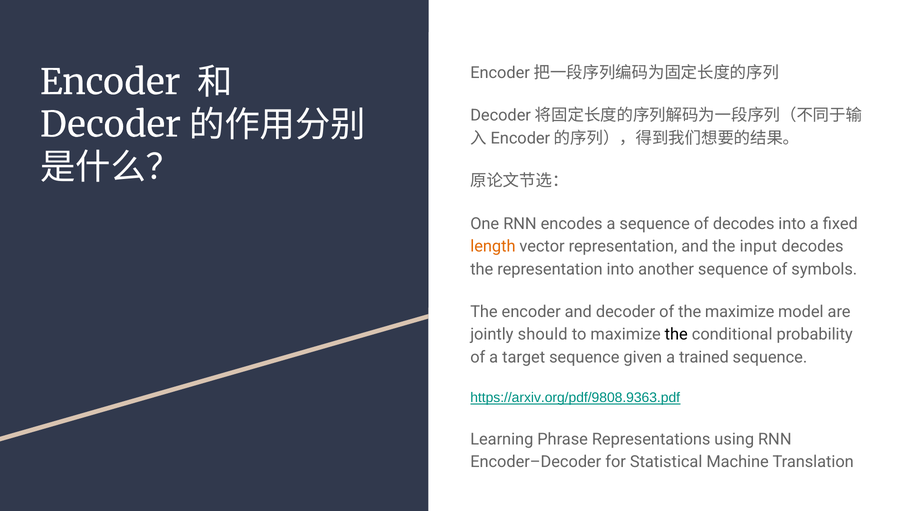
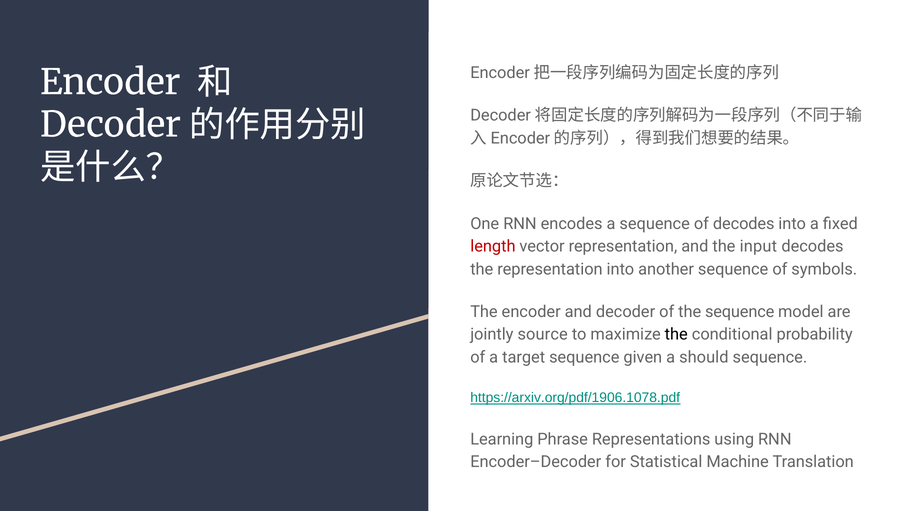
length colour: orange -> red (493, 246)
the maximize: maximize -> sequence (740, 312)
should: should -> source (543, 334)
trained: trained -> should (704, 357)
https://arxiv.org/pdf/9808.9363.pdf: https://arxiv.org/pdf/9808.9363.pdf -> https://arxiv.org/pdf/1906.1078.pdf (575, 398)
